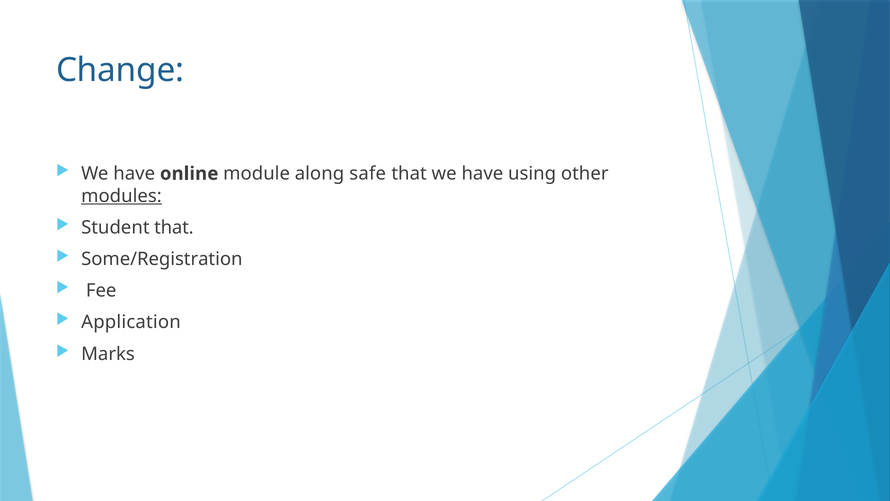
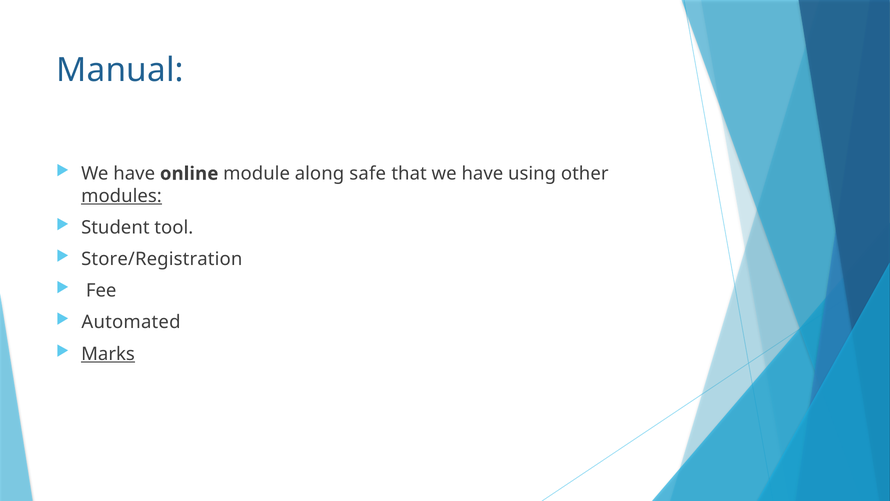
Change: Change -> Manual (120, 70)
Student that: that -> tool (174, 227)
Some/Registration: Some/Registration -> Store/Registration (162, 259)
Application: Application -> Automated (131, 322)
Marks underline: none -> present (108, 354)
